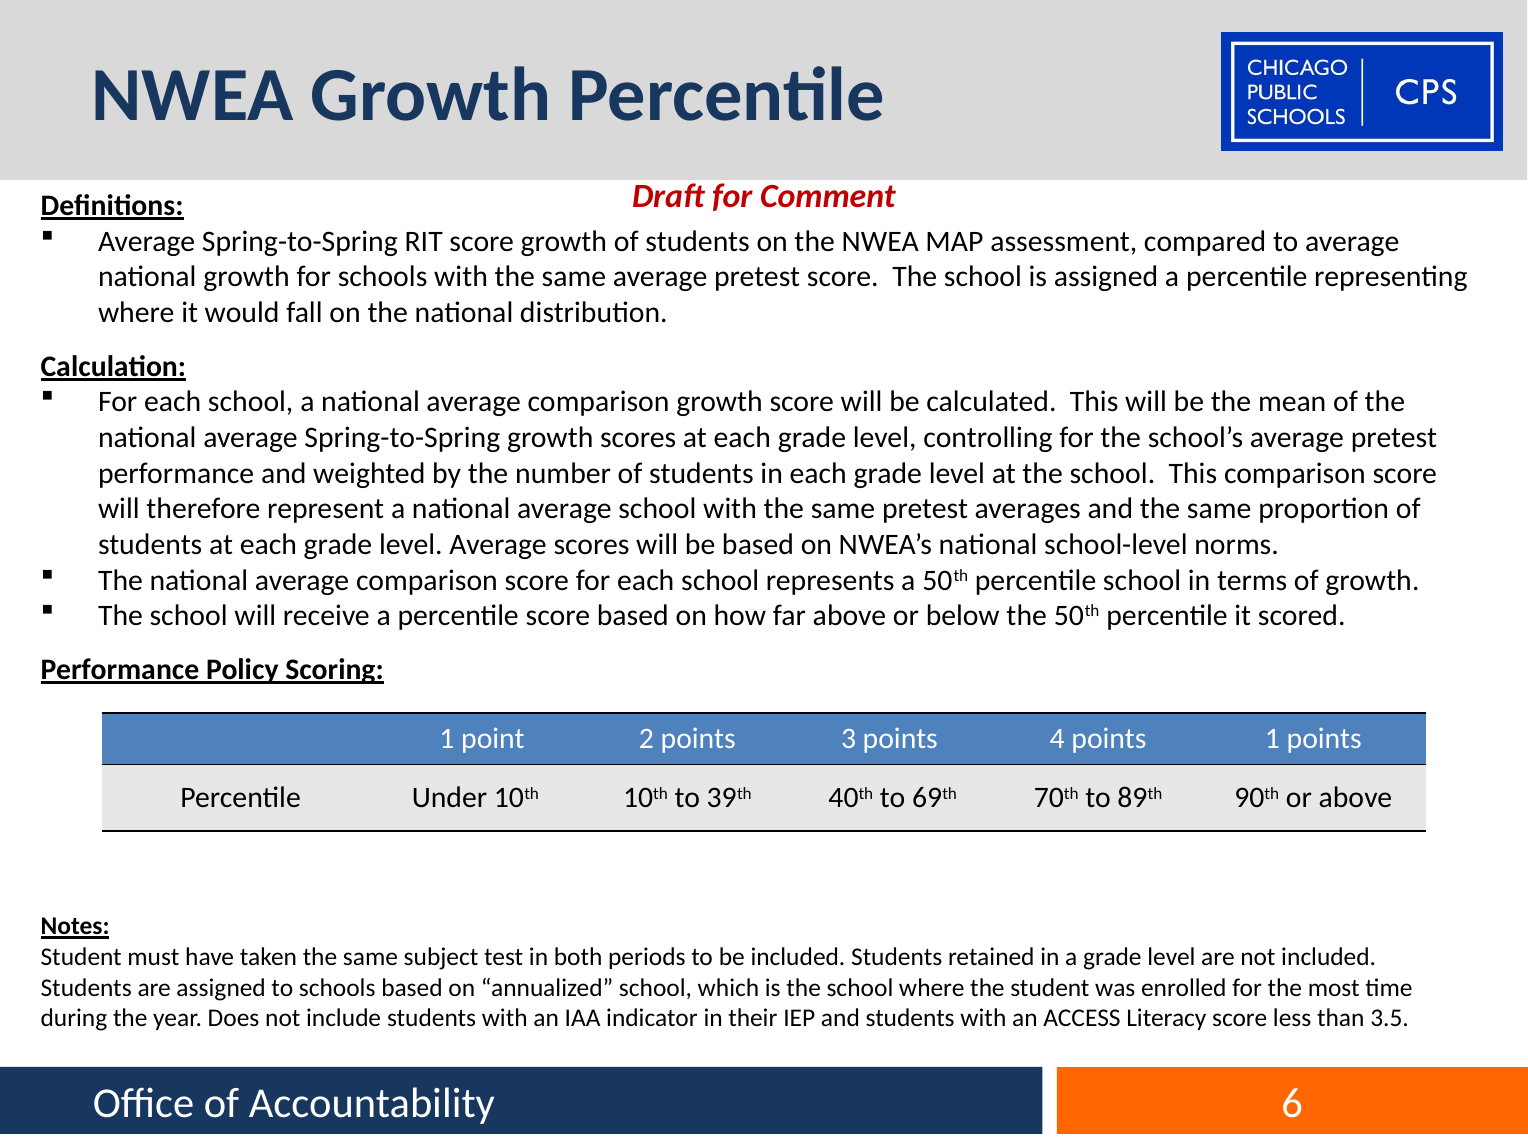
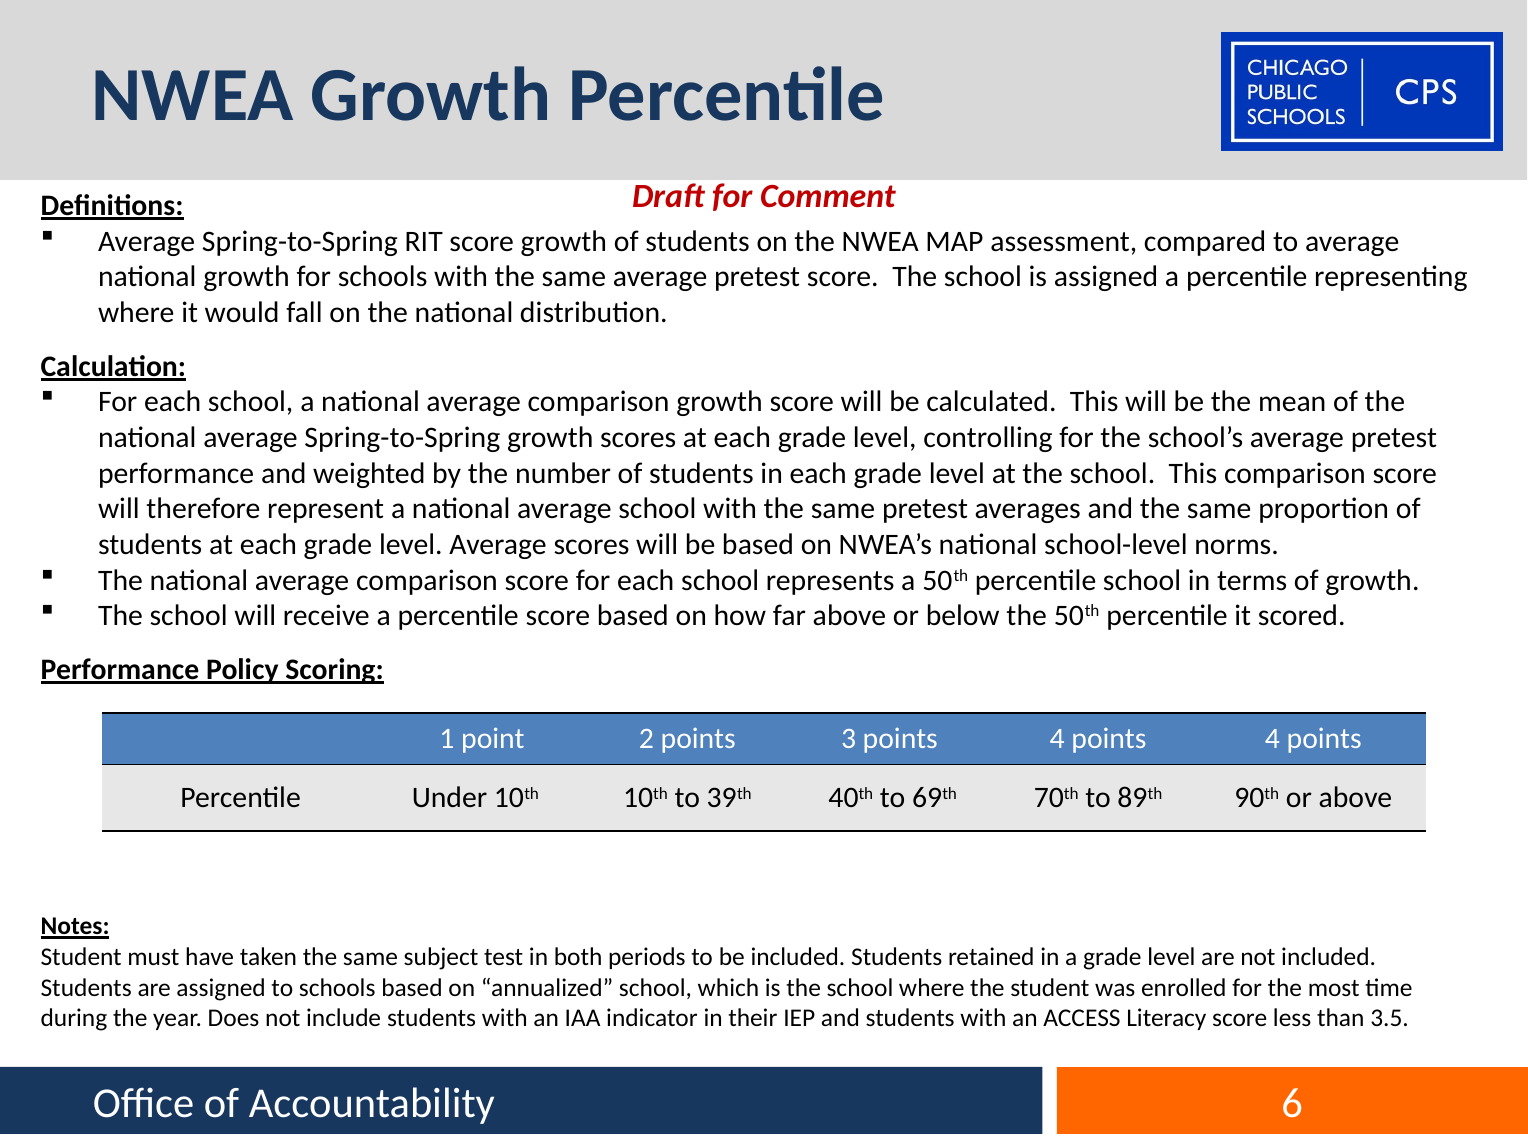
4 points 1: 1 -> 4 (1272, 739)
